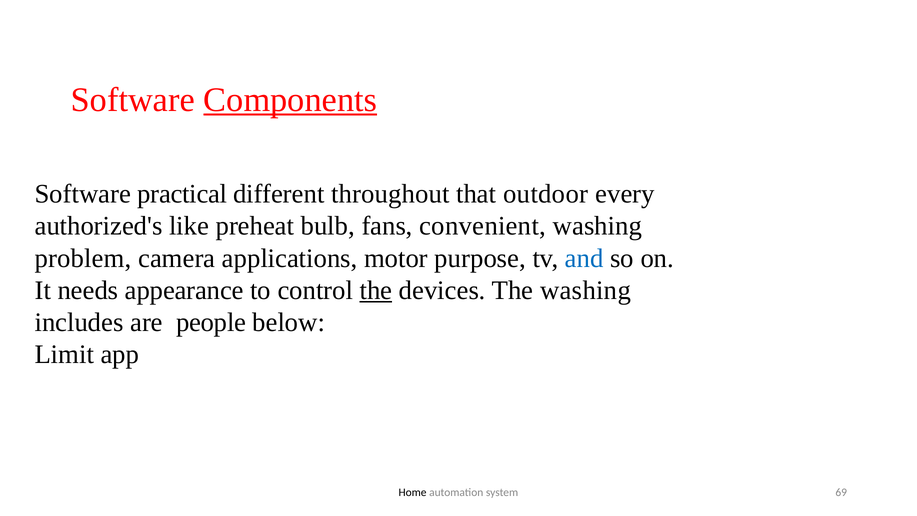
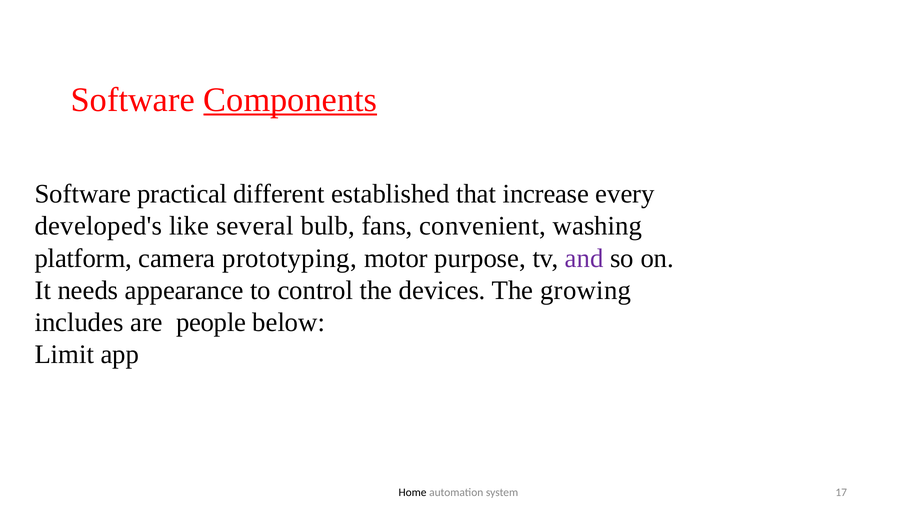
throughout: throughout -> established (390, 194)
outdoor: outdoor -> increase (546, 194)
authorized's: authorized's -> developed's (98, 226)
preheat: preheat -> several (255, 226)
problem: problem -> platform (83, 258)
applications: applications -> prototyping (290, 258)
and colour: blue -> purple (584, 258)
the underline: present -> none (376, 290)
The washing: washing -> growing (586, 290)
69: 69 -> 17 (841, 492)
